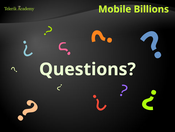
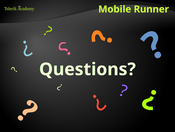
Billions: Billions -> Runner (151, 9)
